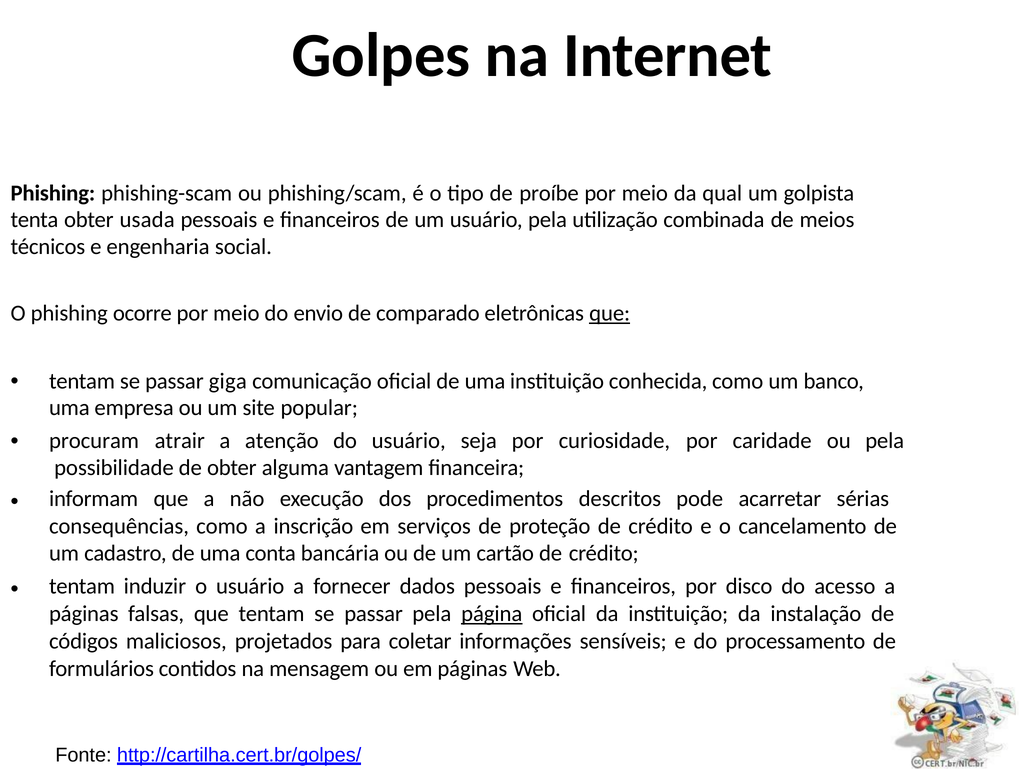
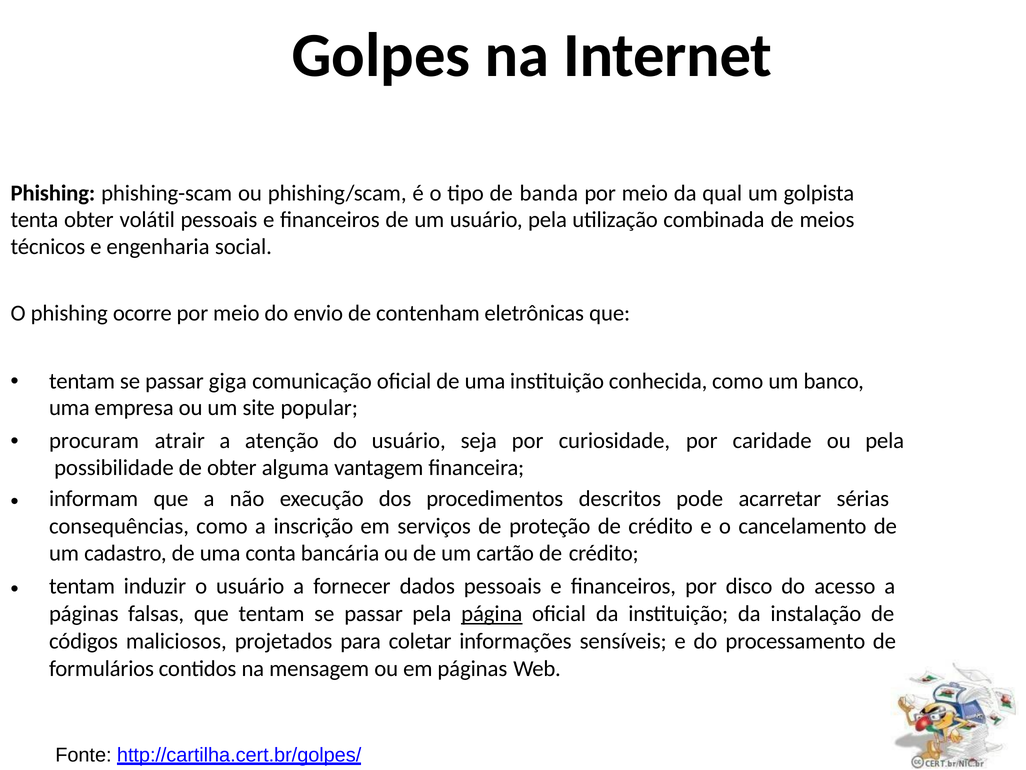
proíbe: proíbe -> banda (549, 193)
usada: usada -> volátil (147, 220)
comparado: comparado -> contenham (428, 313)
que underline: present -> none (610, 313)
